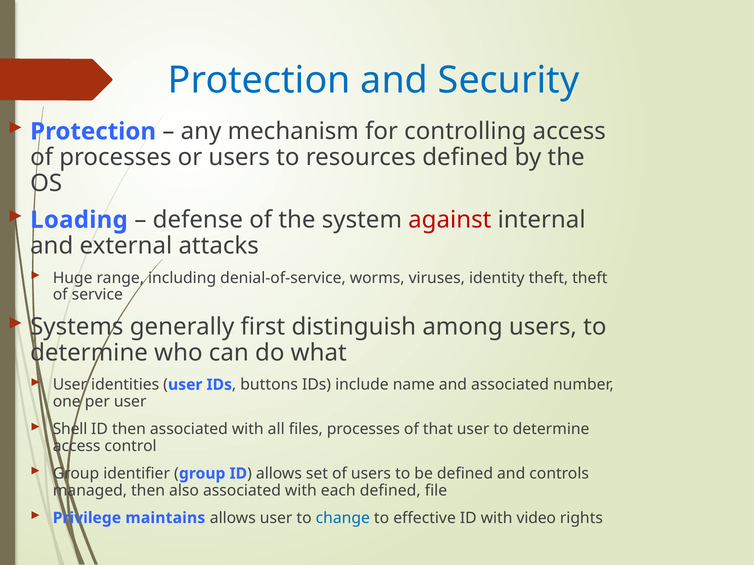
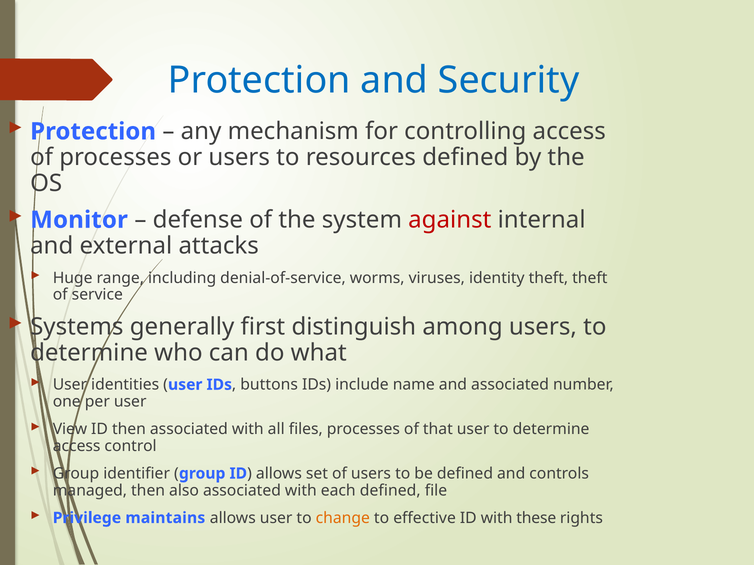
Loading: Loading -> Monitor (79, 220)
Shell: Shell -> View (70, 429)
change colour: blue -> orange (343, 518)
video: video -> these (536, 518)
